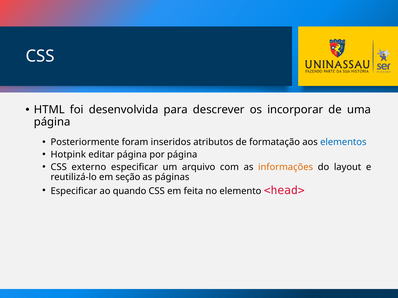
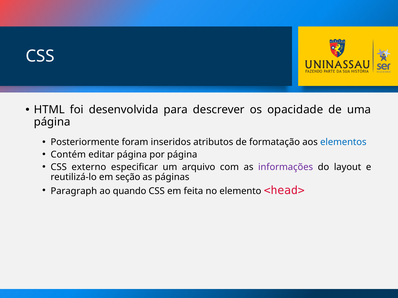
incorporar: incorporar -> opacidade (295, 110)
Hotpink: Hotpink -> Contém (68, 155)
informações colour: orange -> purple (286, 167)
Especificar: Especificar -> Paragraph (74, 191)
